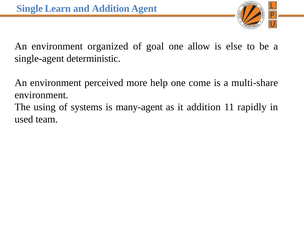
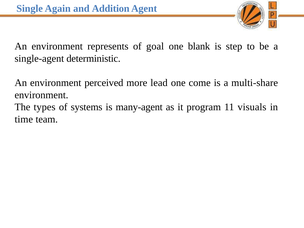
Learn: Learn -> Again (58, 9)
organized: organized -> represents (108, 46)
allow: allow -> blank (199, 46)
else: else -> step (234, 46)
help: help -> lead (159, 83)
using: using -> types (45, 107)
it addition: addition -> program (204, 107)
rapidly: rapidly -> visuals (252, 107)
used: used -> time (24, 119)
